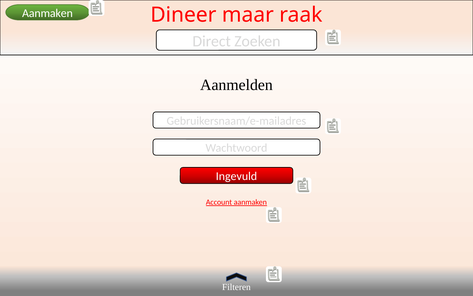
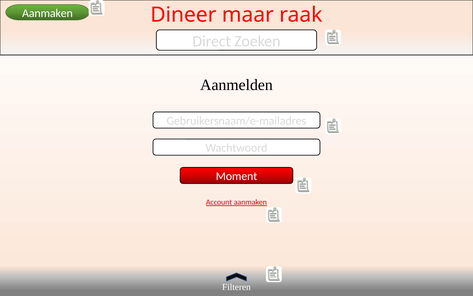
Ingevuld: Ingevuld -> Moment (237, 176)
